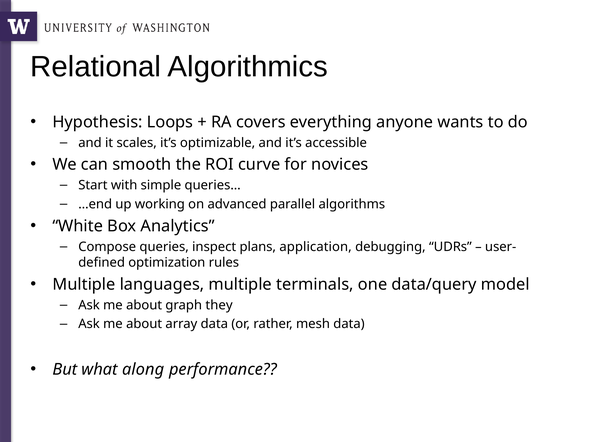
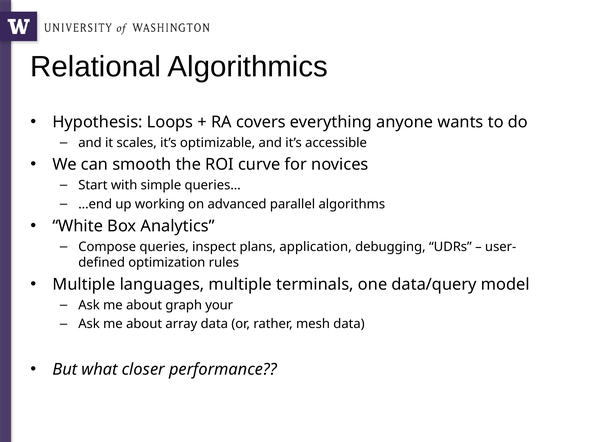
they: they -> your (219, 305)
along: along -> closer (143, 369)
